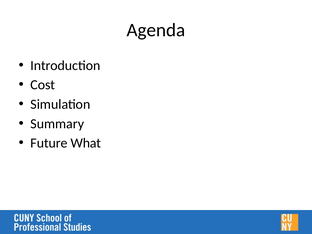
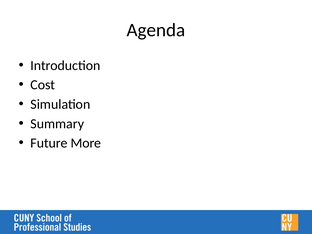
What: What -> More (86, 143)
